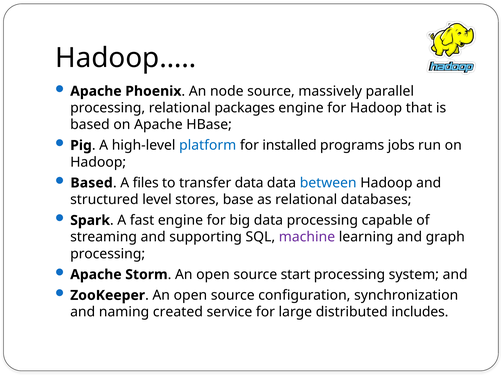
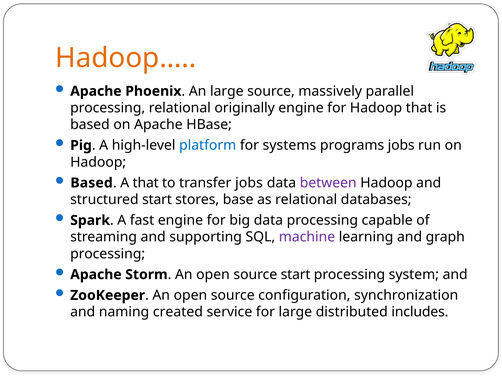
Hadoop… colour: black -> orange (126, 58)
An node: node -> large (227, 91)
packages: packages -> originally (245, 108)
installed: installed -> systems (289, 146)
A files: files -> that (146, 183)
transfer data: data -> jobs (249, 183)
between colour: blue -> purple (328, 183)
structured level: level -> start (157, 200)
